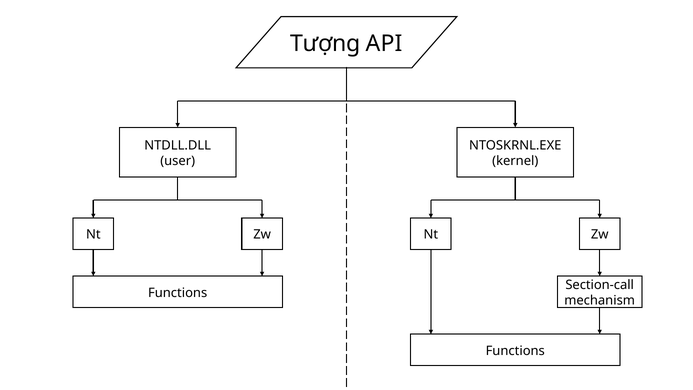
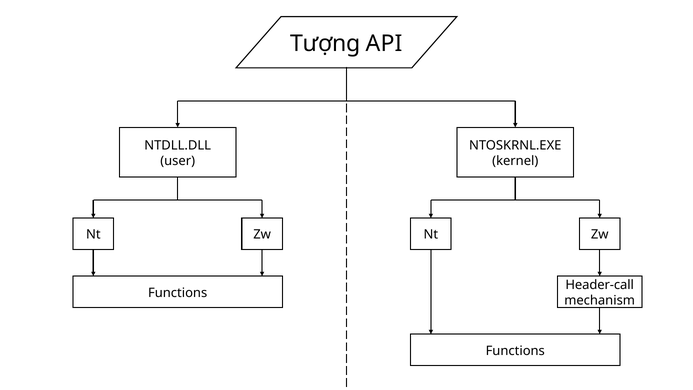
Section-call: Section-call -> Header-call (600, 285)
